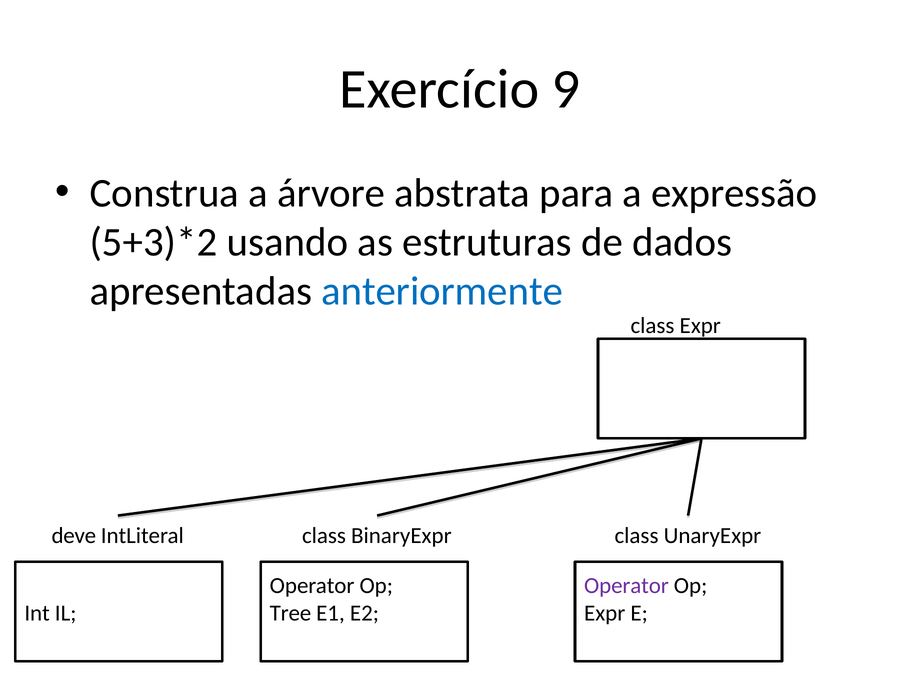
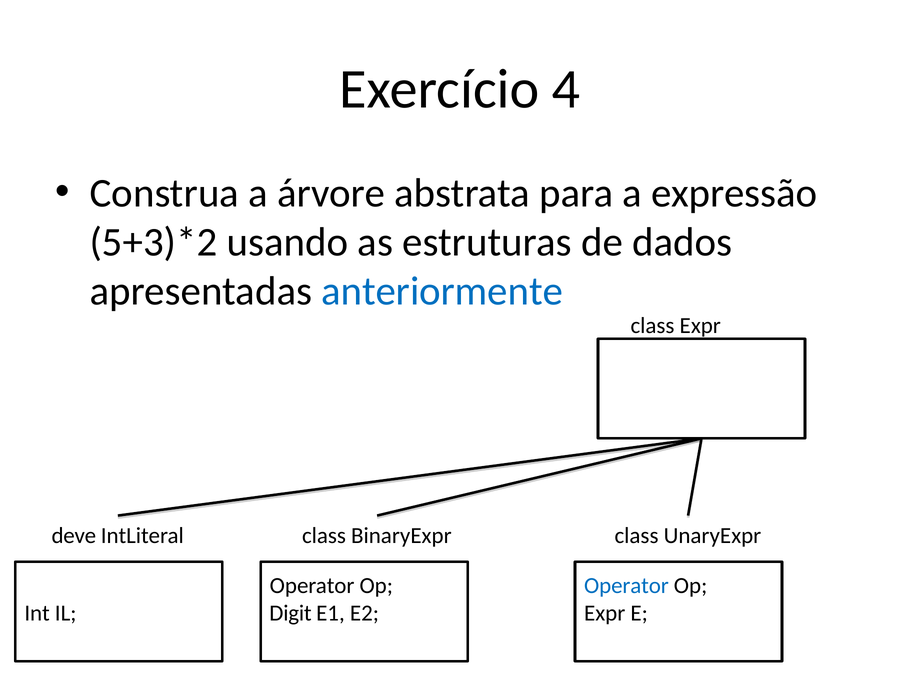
9: 9 -> 4 (566, 89)
Operator colour: purple -> blue (626, 585)
Tree: Tree -> Digit (290, 613)
